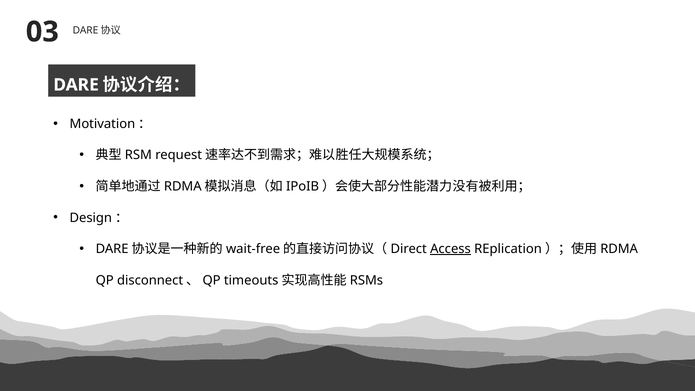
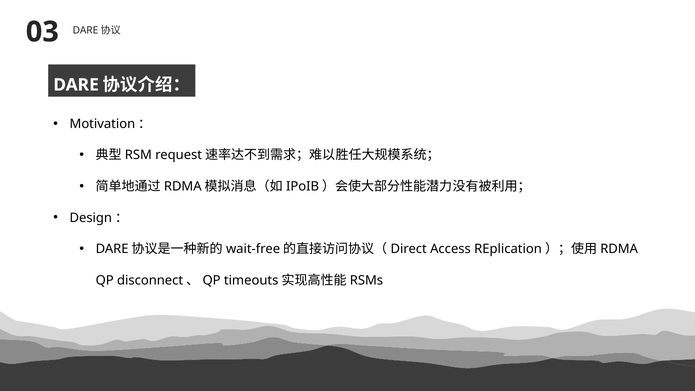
Access underline: present -> none (450, 249)
